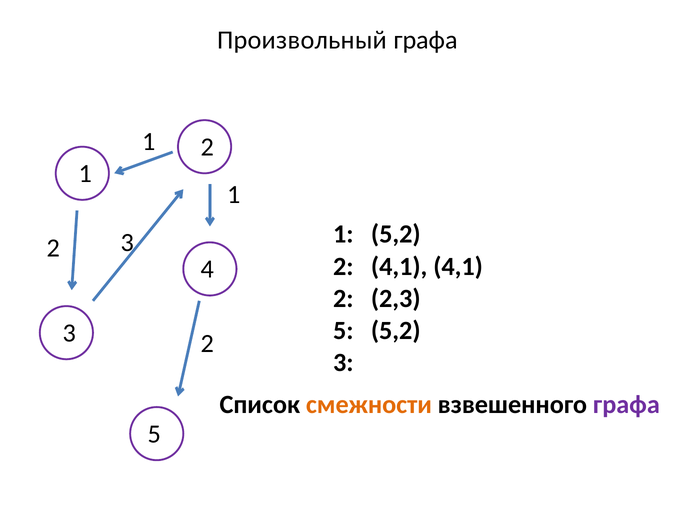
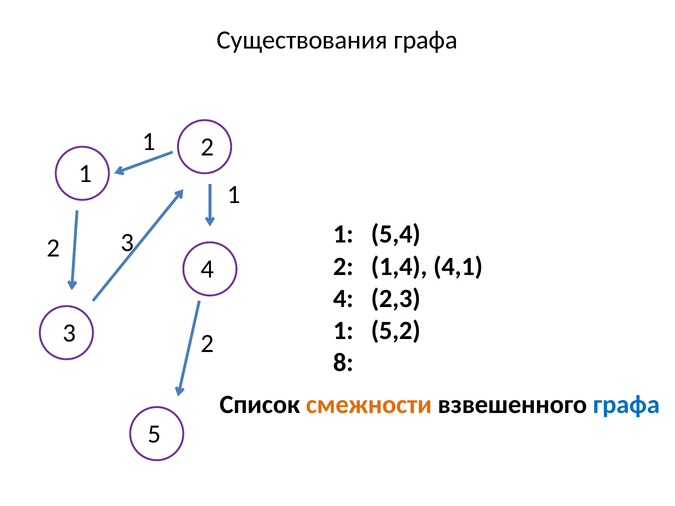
Произвольный: Произвольный -> Существования (302, 40)
1 5,2: 5,2 -> 5,4 (396, 234)
2 4,1: 4,1 -> 1,4 (399, 267)
2: 2 -> 4 (343, 299)
5: 5 -> 1 (343, 331)
3: 3 -> 8 (343, 363)
графа colour: purple -> blue (626, 405)
